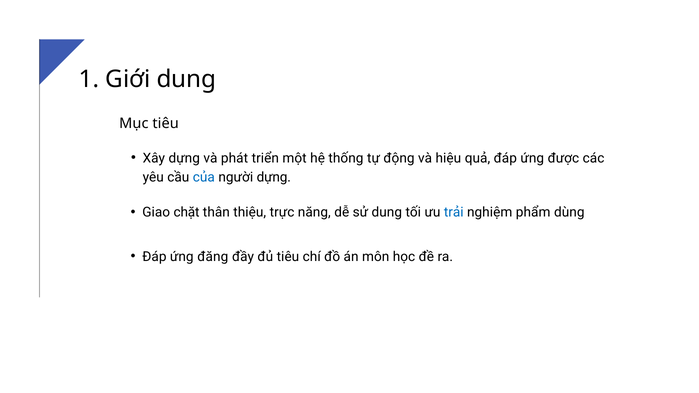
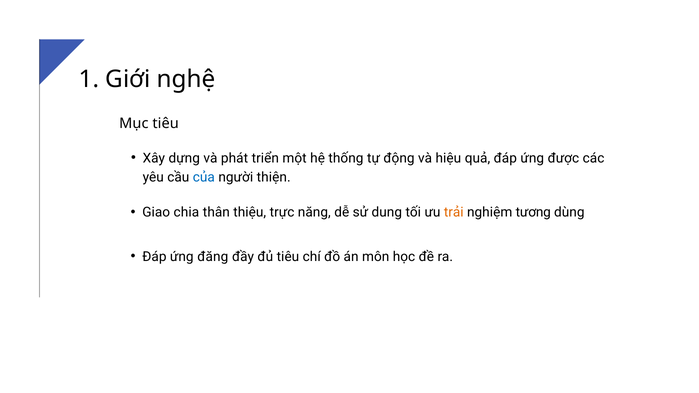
Giới dung: dung -> nghệ (186, 80)
người dựng: dựng -> thiện (274, 177)
chặt: chặt -> chia (186, 212)
trải colour: blue -> orange (454, 212)
phẩm: phẩm -> tương (533, 212)
